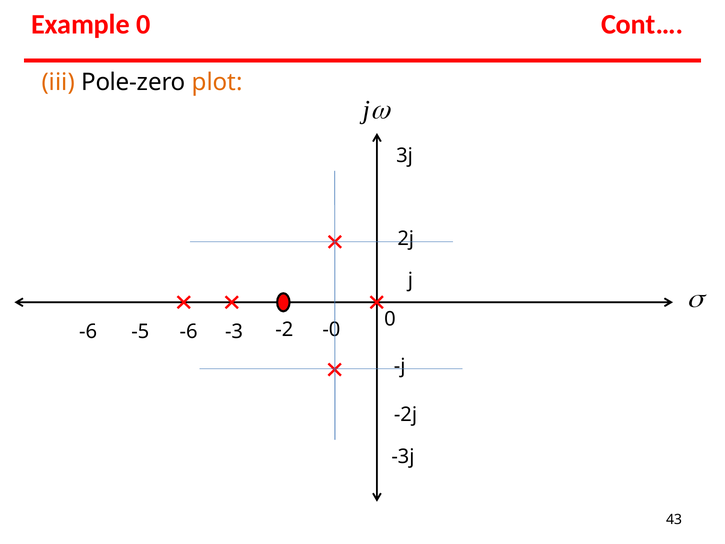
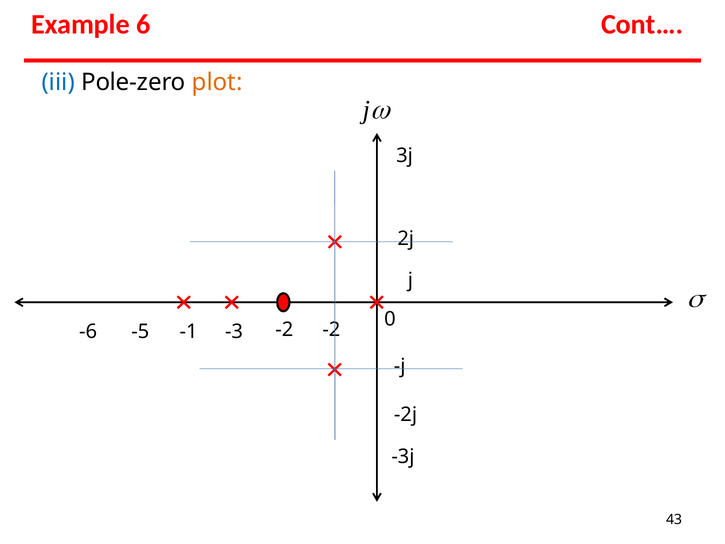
Example 0: 0 -> 6 (143, 24)
iii colour: orange -> blue (58, 82)
-2 -0: -0 -> -2 (331, 330)
-5 -6: -6 -> -1 (189, 331)
